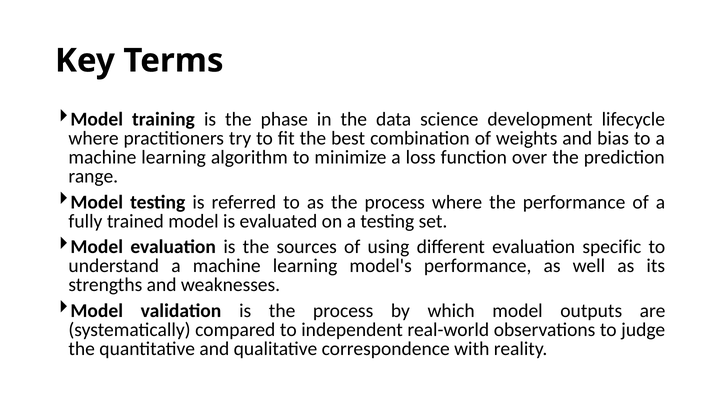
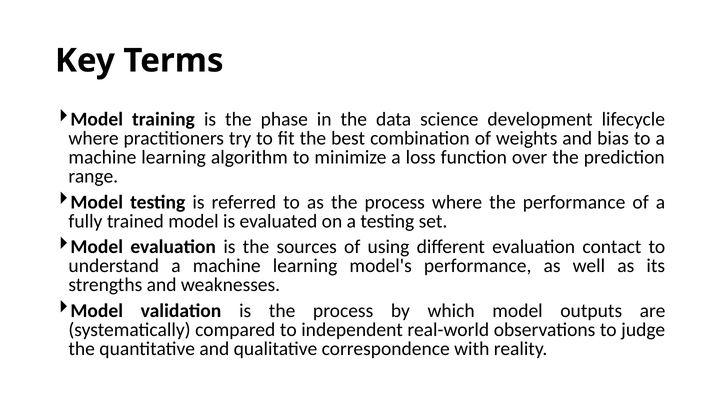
specific: specific -> contact (612, 247)
